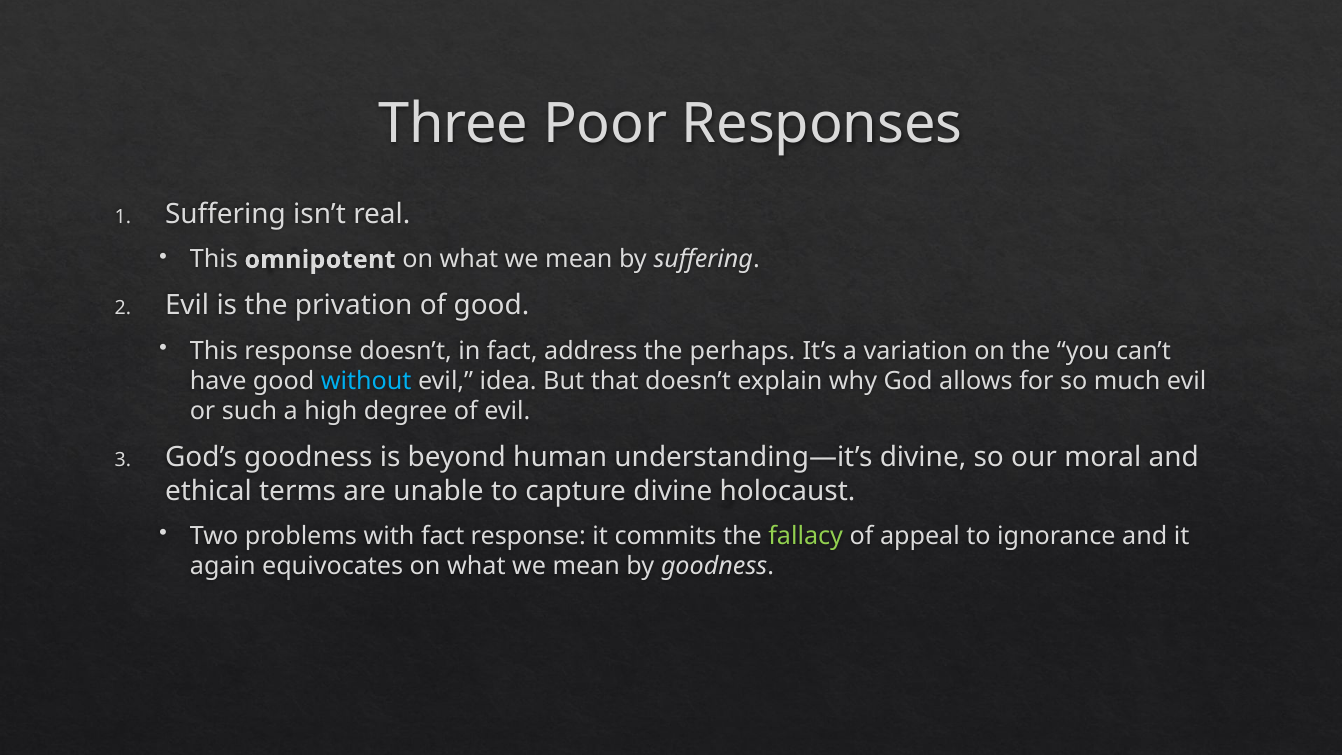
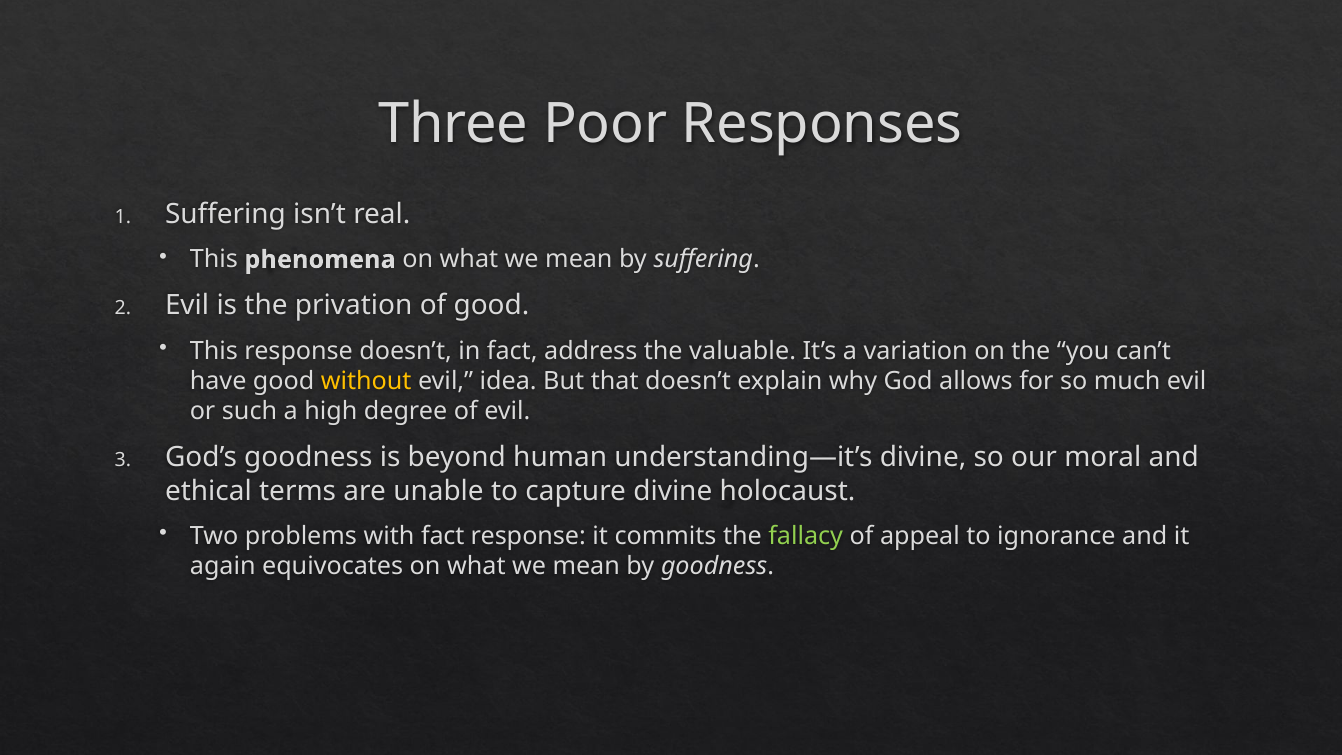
omnipotent: omnipotent -> phenomena (320, 260)
perhaps: perhaps -> valuable (743, 351)
without colour: light blue -> yellow (366, 381)
